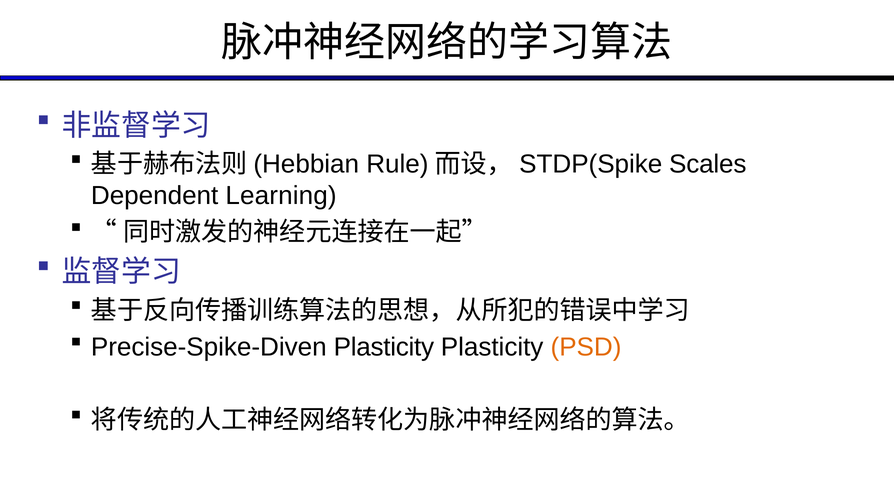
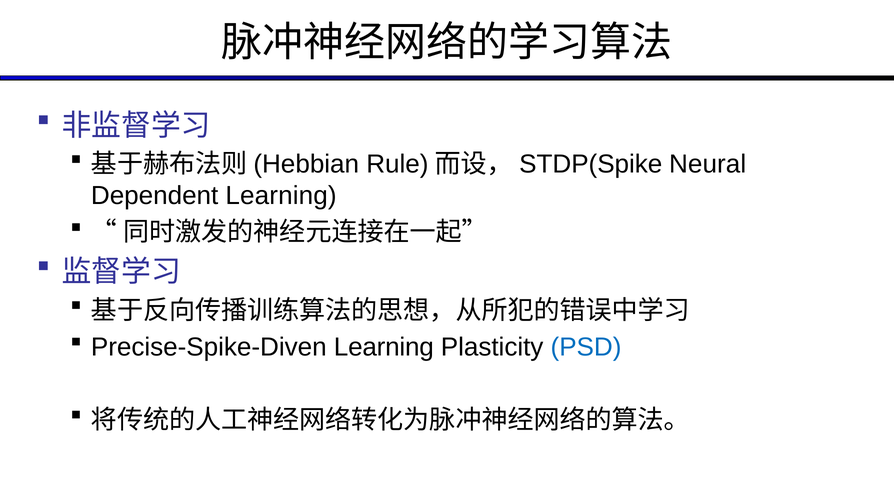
Scales: Scales -> Neural (708, 164)
Precise-Spike-Diven Plasticity: Plasticity -> Learning (384, 347)
PSD colour: orange -> blue (586, 347)
